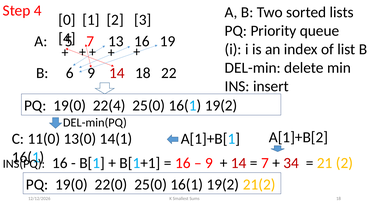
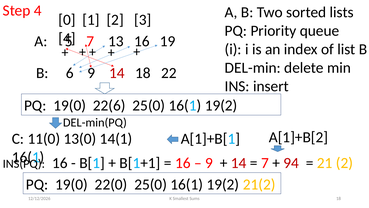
22(4: 22(4 -> 22(6 (109, 105)
34: 34 -> 94 (291, 163)
